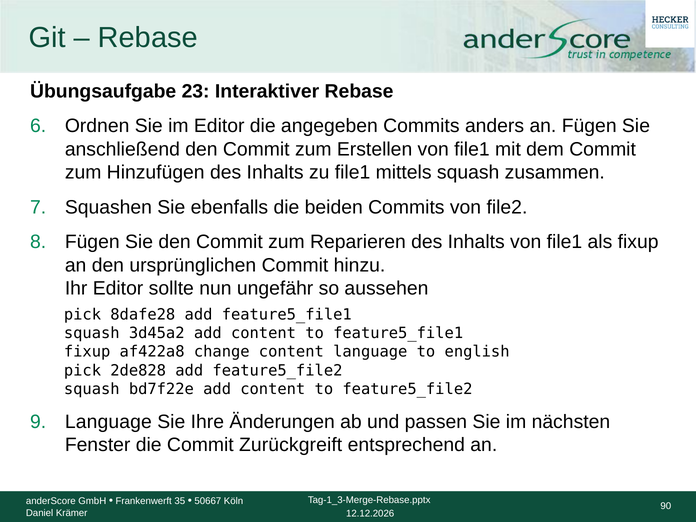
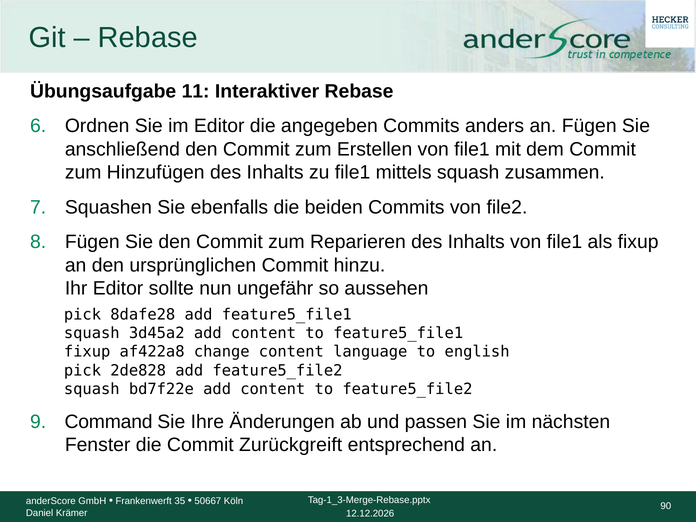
23: 23 -> 11 (196, 91)
Language: Language -> Command (109, 422)
